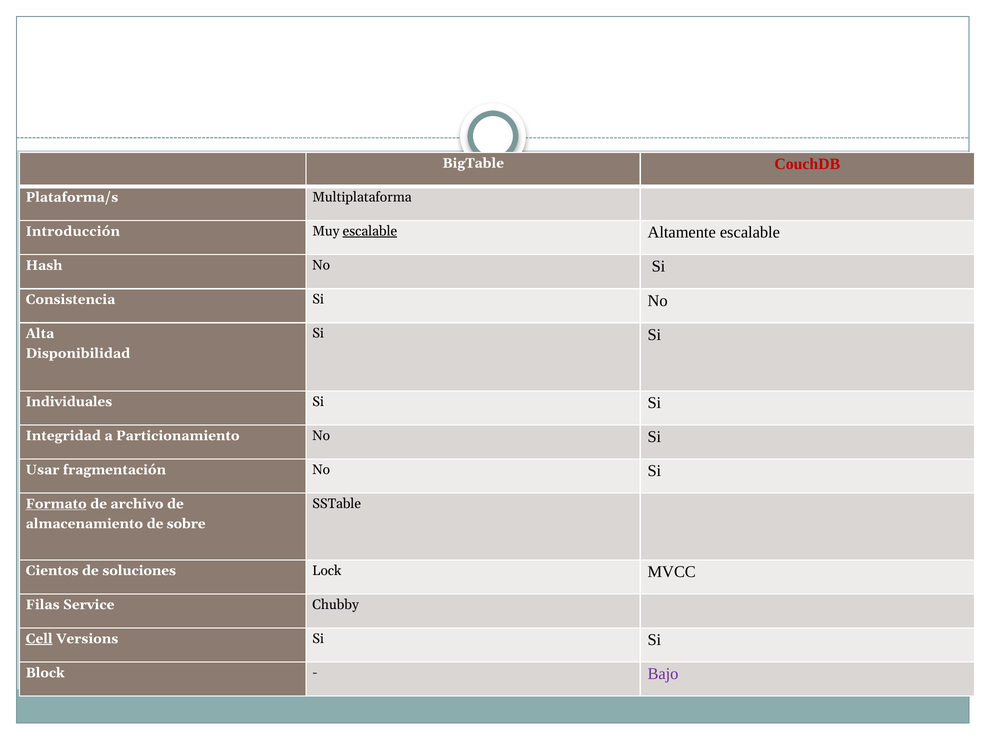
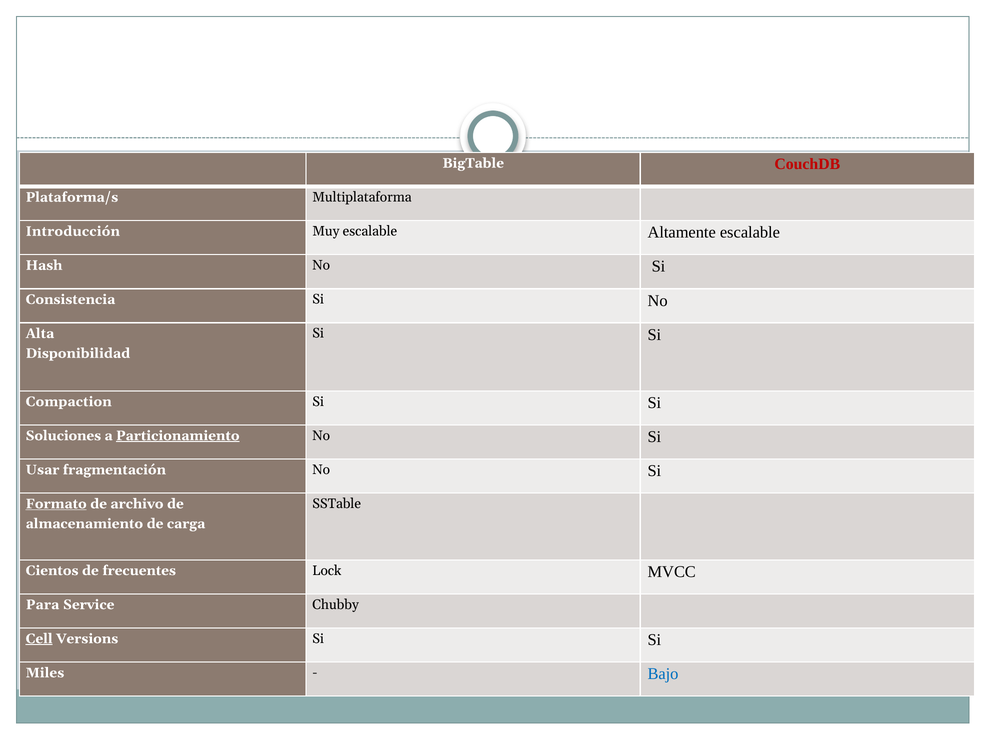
escalable underline: present -> none (370, 231)
Individuales: Individuales -> Compaction (69, 401)
Integridad: Integridad -> Soluciones (63, 435)
Particionamiento underline: none -> present (178, 435)
sobre: sobre -> carga (186, 523)
soluciones: soluciones -> frecuentes (139, 570)
Filas: Filas -> Para (43, 604)
Block: Block -> Miles (45, 672)
Bajo colour: purple -> blue (663, 674)
